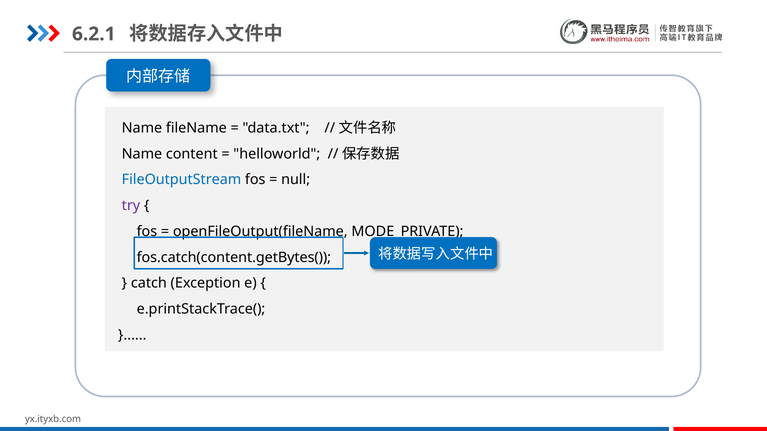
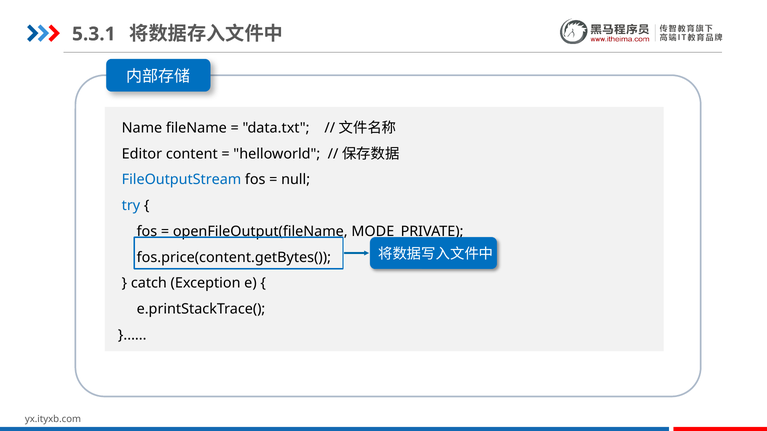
6.2.1: 6.2.1 -> 5.3.1 (94, 34)
Name: Name -> Editor (142, 154)
try colour: purple -> blue (131, 206)
fos.catch(content.getBytes(: fos.catch(content.getBytes( -> fos.price(content.getBytes( (234, 258)
